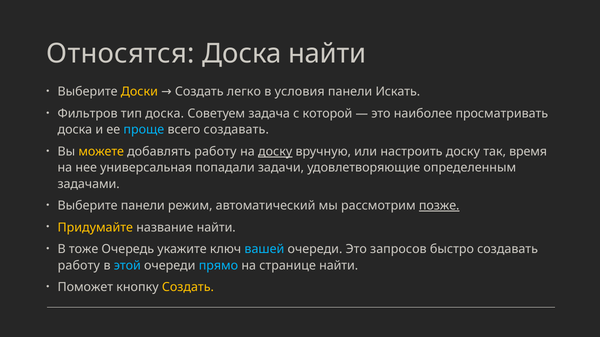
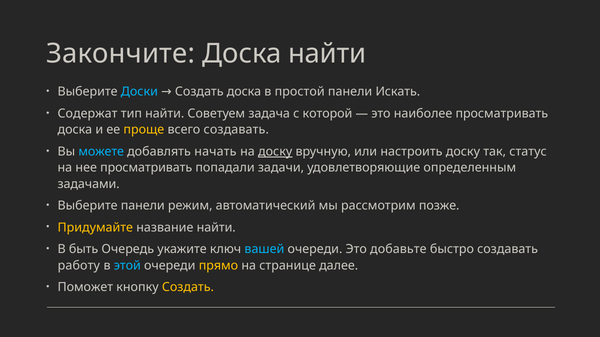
Относятся: Относятся -> Закончите (121, 54)
Доски colour: yellow -> light blue (139, 92)
Создать легко: легко -> доска (244, 92)
условия: условия -> простой (300, 92)
Фильтров: Фильтров -> Содержат (88, 114)
тип доска: доска -> найти (165, 114)
проще colour: light blue -> yellow (144, 130)
можете colour: yellow -> light blue (101, 152)
добавлять работу: работу -> начать (215, 152)
время: время -> статус (528, 152)
нее универсальная: универсальная -> просматривать (146, 168)
позже underline: present -> none (439, 206)
тоже: тоже -> быть (84, 250)
запросов: запросов -> добавьте (398, 250)
прямо colour: light blue -> yellow (218, 266)
странице найти: найти -> далее (339, 266)
